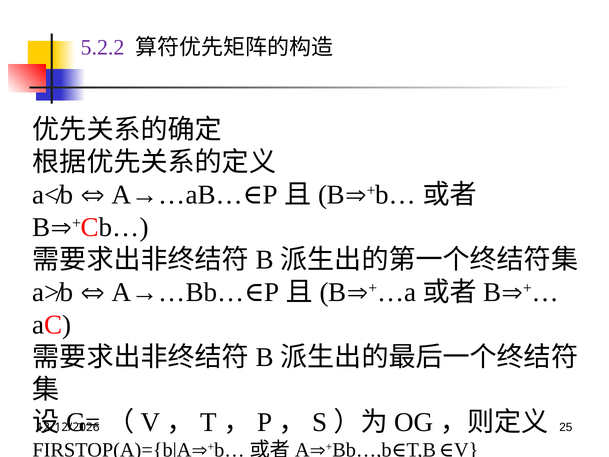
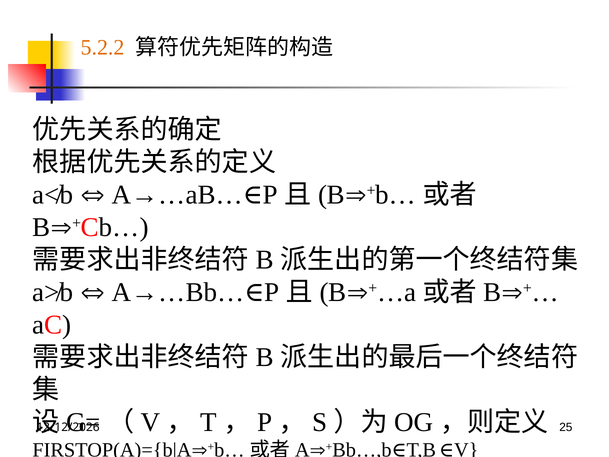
5.2.2 colour: purple -> orange (102, 48)
